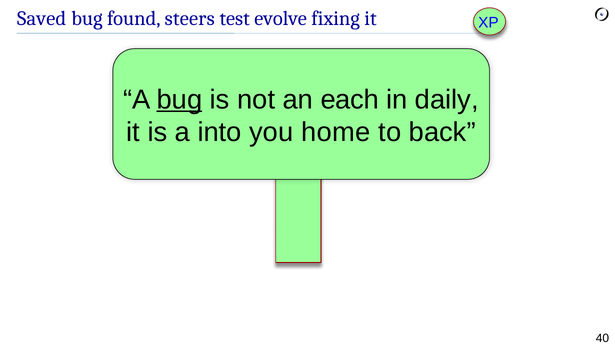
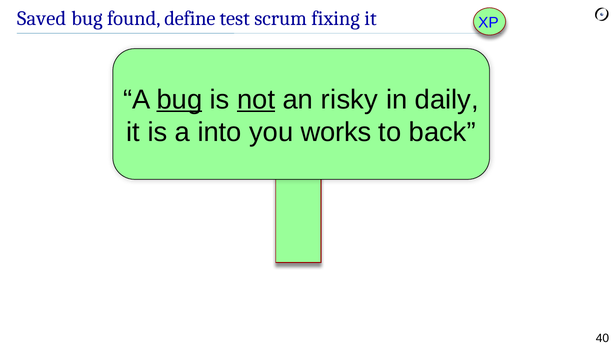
steers: steers -> define (190, 18)
evolve: evolve -> scrum (281, 18)
not underline: none -> present (256, 99)
each: each -> risky (349, 99)
home: home -> works (336, 132)
